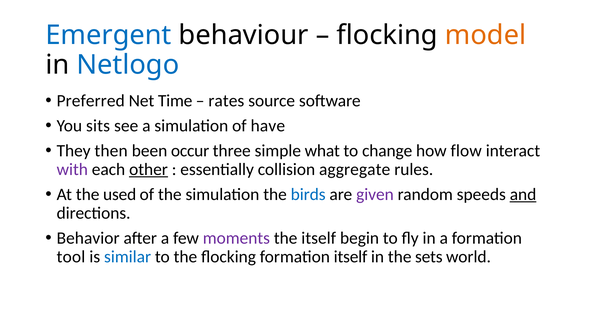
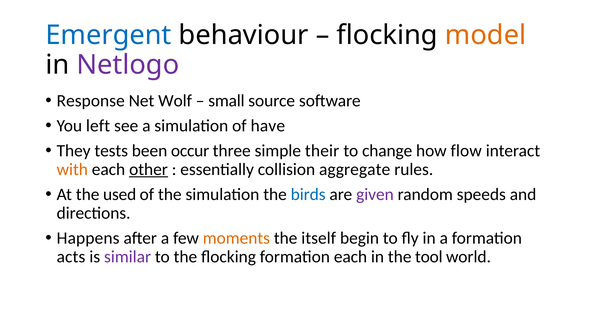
Netlogo colour: blue -> purple (128, 65)
Preferred: Preferred -> Response (91, 101)
Time: Time -> Wolf (175, 101)
rates: rates -> small (226, 101)
sits: sits -> left (98, 126)
then: then -> tests (111, 151)
what: what -> their (322, 151)
with colour: purple -> orange (72, 170)
and underline: present -> none (523, 195)
Behavior: Behavior -> Happens (88, 238)
moments colour: purple -> orange (236, 238)
tool: tool -> acts (71, 257)
similar colour: blue -> purple (128, 257)
formation itself: itself -> each (350, 257)
sets: sets -> tool (429, 257)
